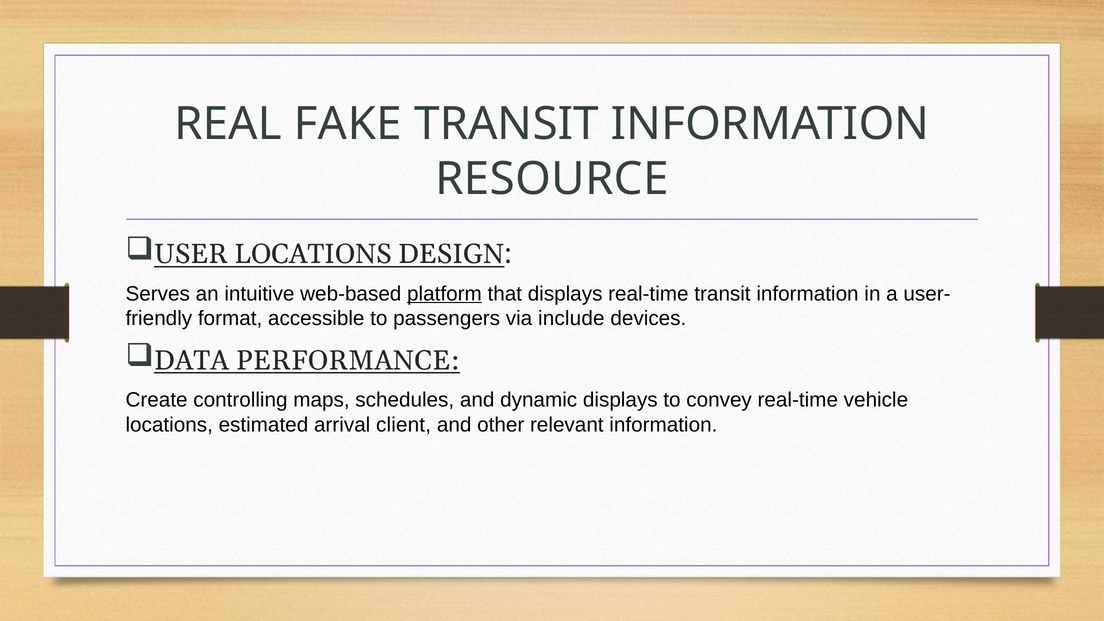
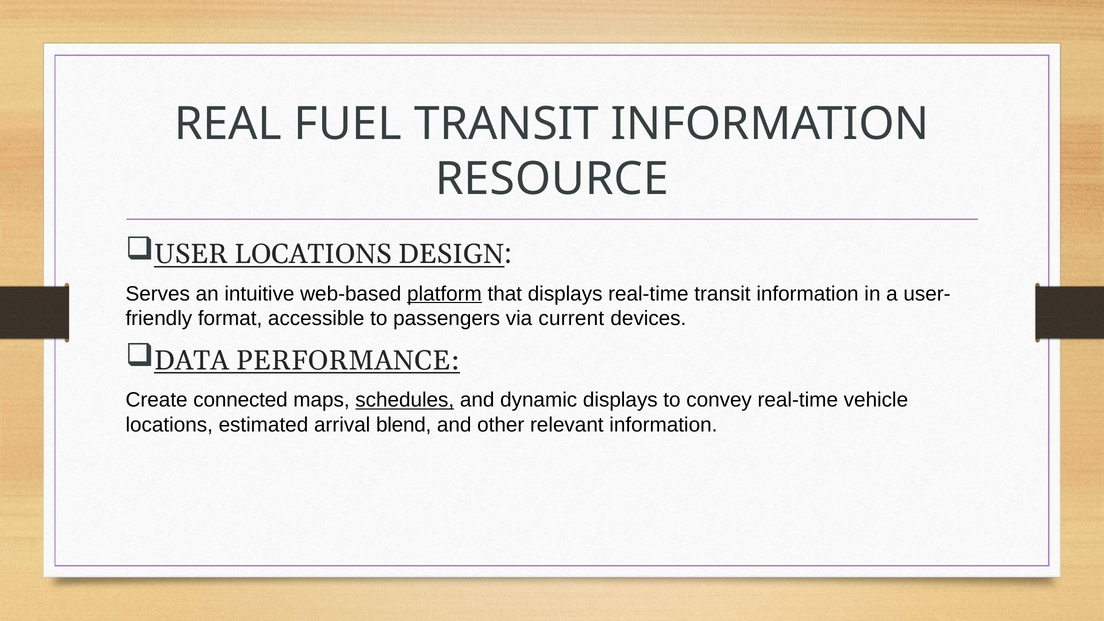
FAKE: FAKE -> FUEL (348, 124)
include: include -> current (571, 319)
controlling: controlling -> connected (241, 400)
schedules underline: none -> present (405, 400)
client: client -> blend (404, 425)
